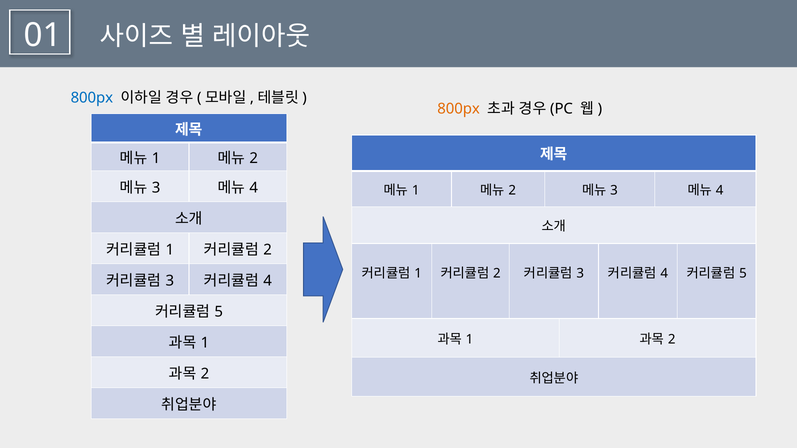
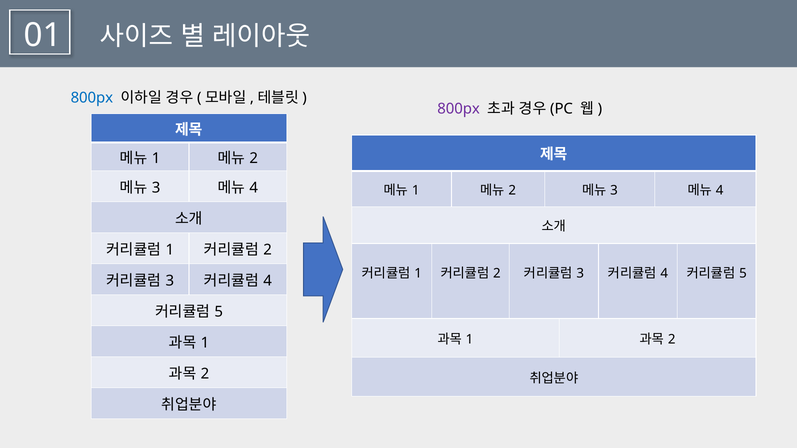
800px colour: orange -> purple (459, 109)
